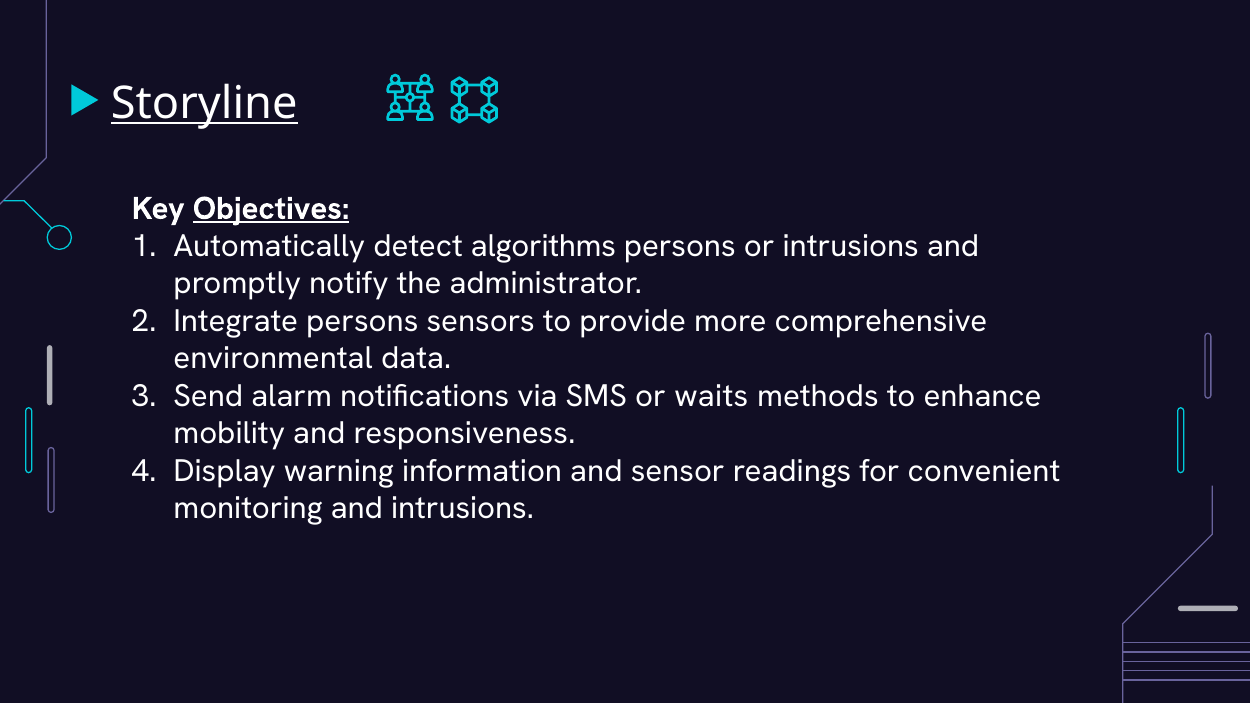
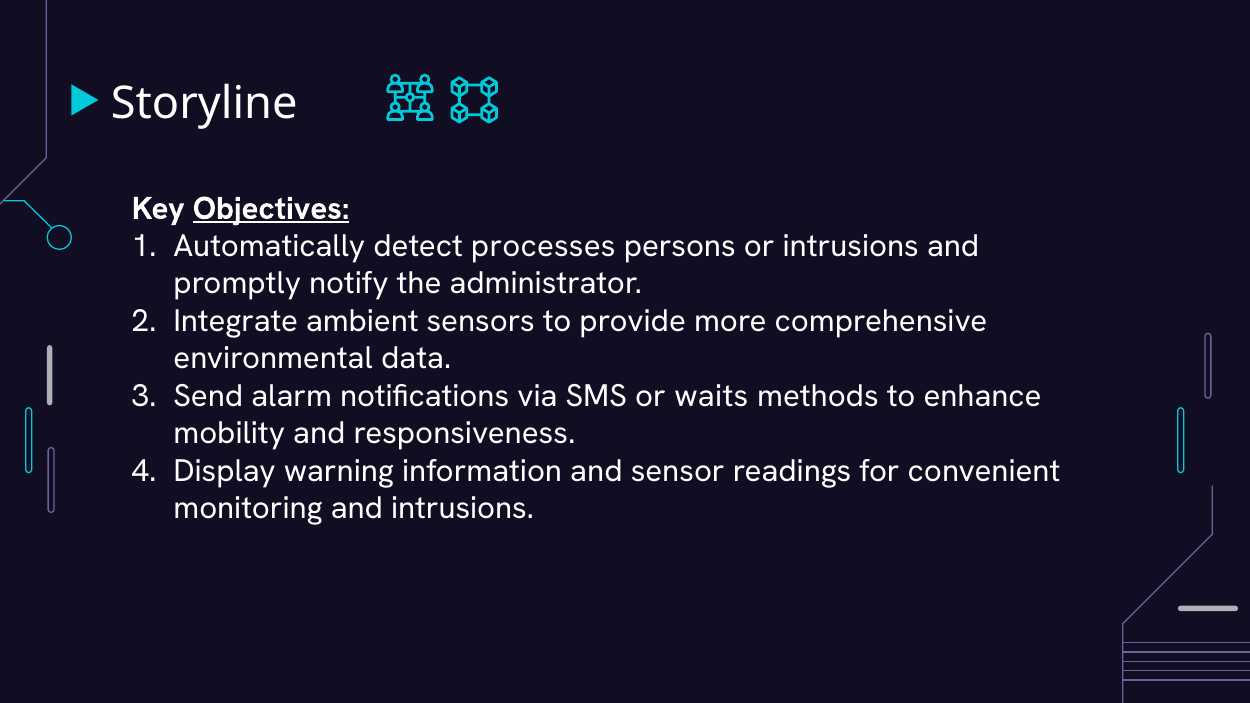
Storyline underline: present -> none (204, 104)
algorithms: algorithms -> processes (543, 246)
Integrate persons: persons -> ambient (362, 321)
